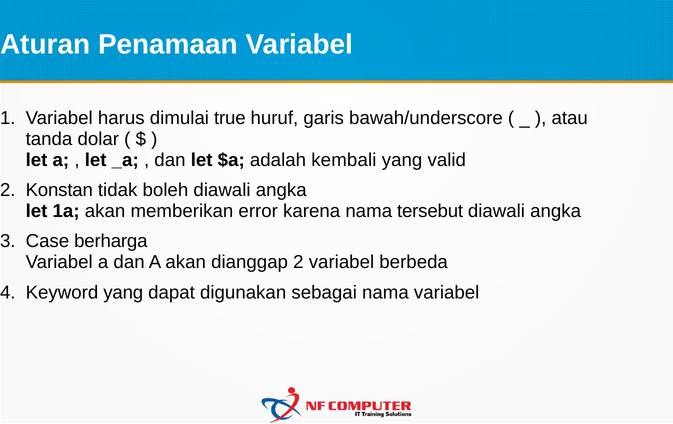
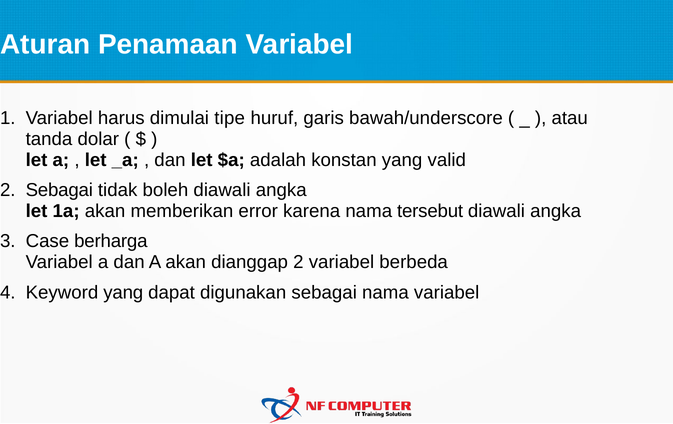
true: true -> tipe (230, 118)
kembali: kembali -> konstan (344, 160)
2 Konstan: Konstan -> Sebagai (59, 190)
